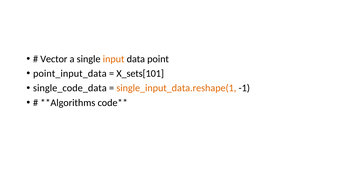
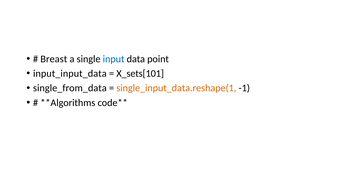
Vector: Vector -> Breast (54, 59)
input colour: orange -> blue (114, 59)
point_input_data: point_input_data -> input_input_data (70, 73)
single_code_data: single_code_data -> single_from_data (70, 88)
